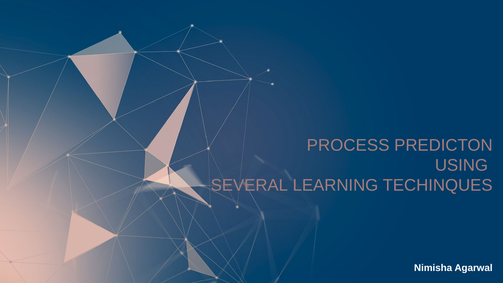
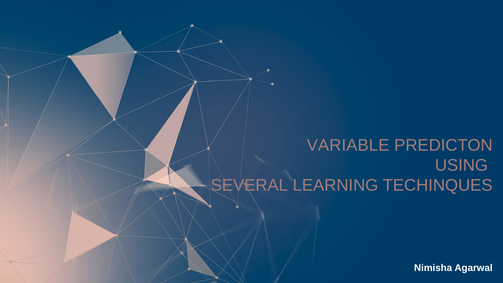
PROCESS: PROCESS -> VARIABLE (348, 145)
